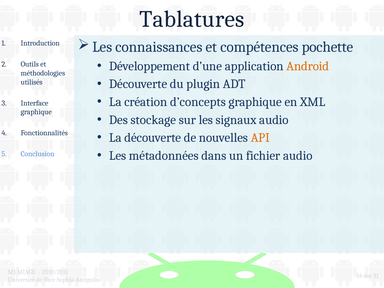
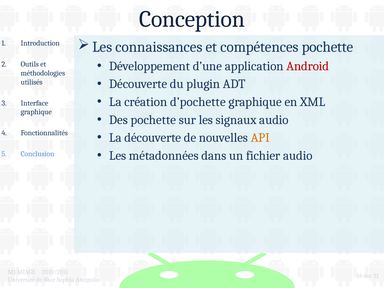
Tablatures: Tablatures -> Conception (192, 19)
Android colour: orange -> red (308, 66)
d’concepts: d’concepts -> d’pochette (198, 102)
Des stockage: stockage -> pochette (153, 120)
